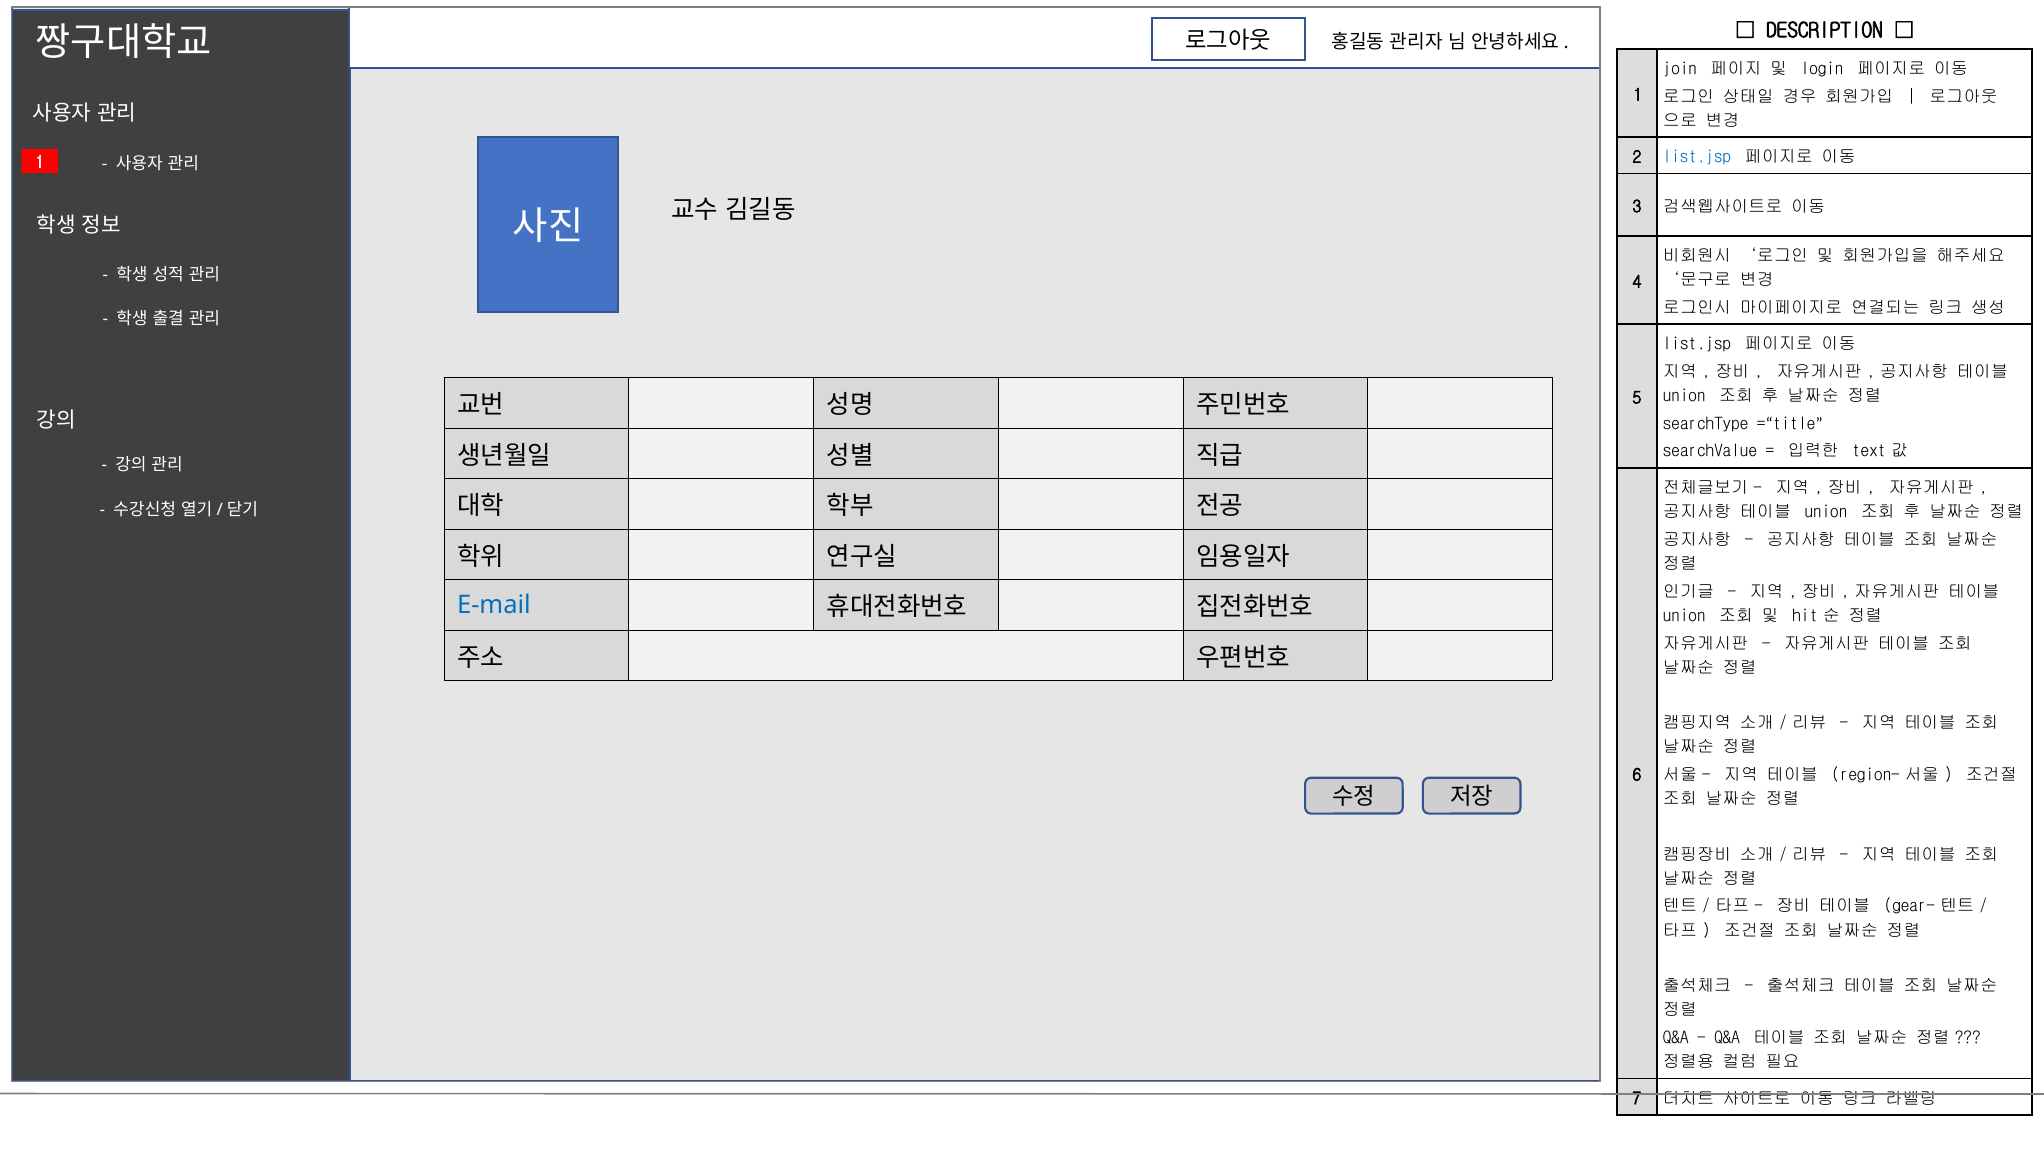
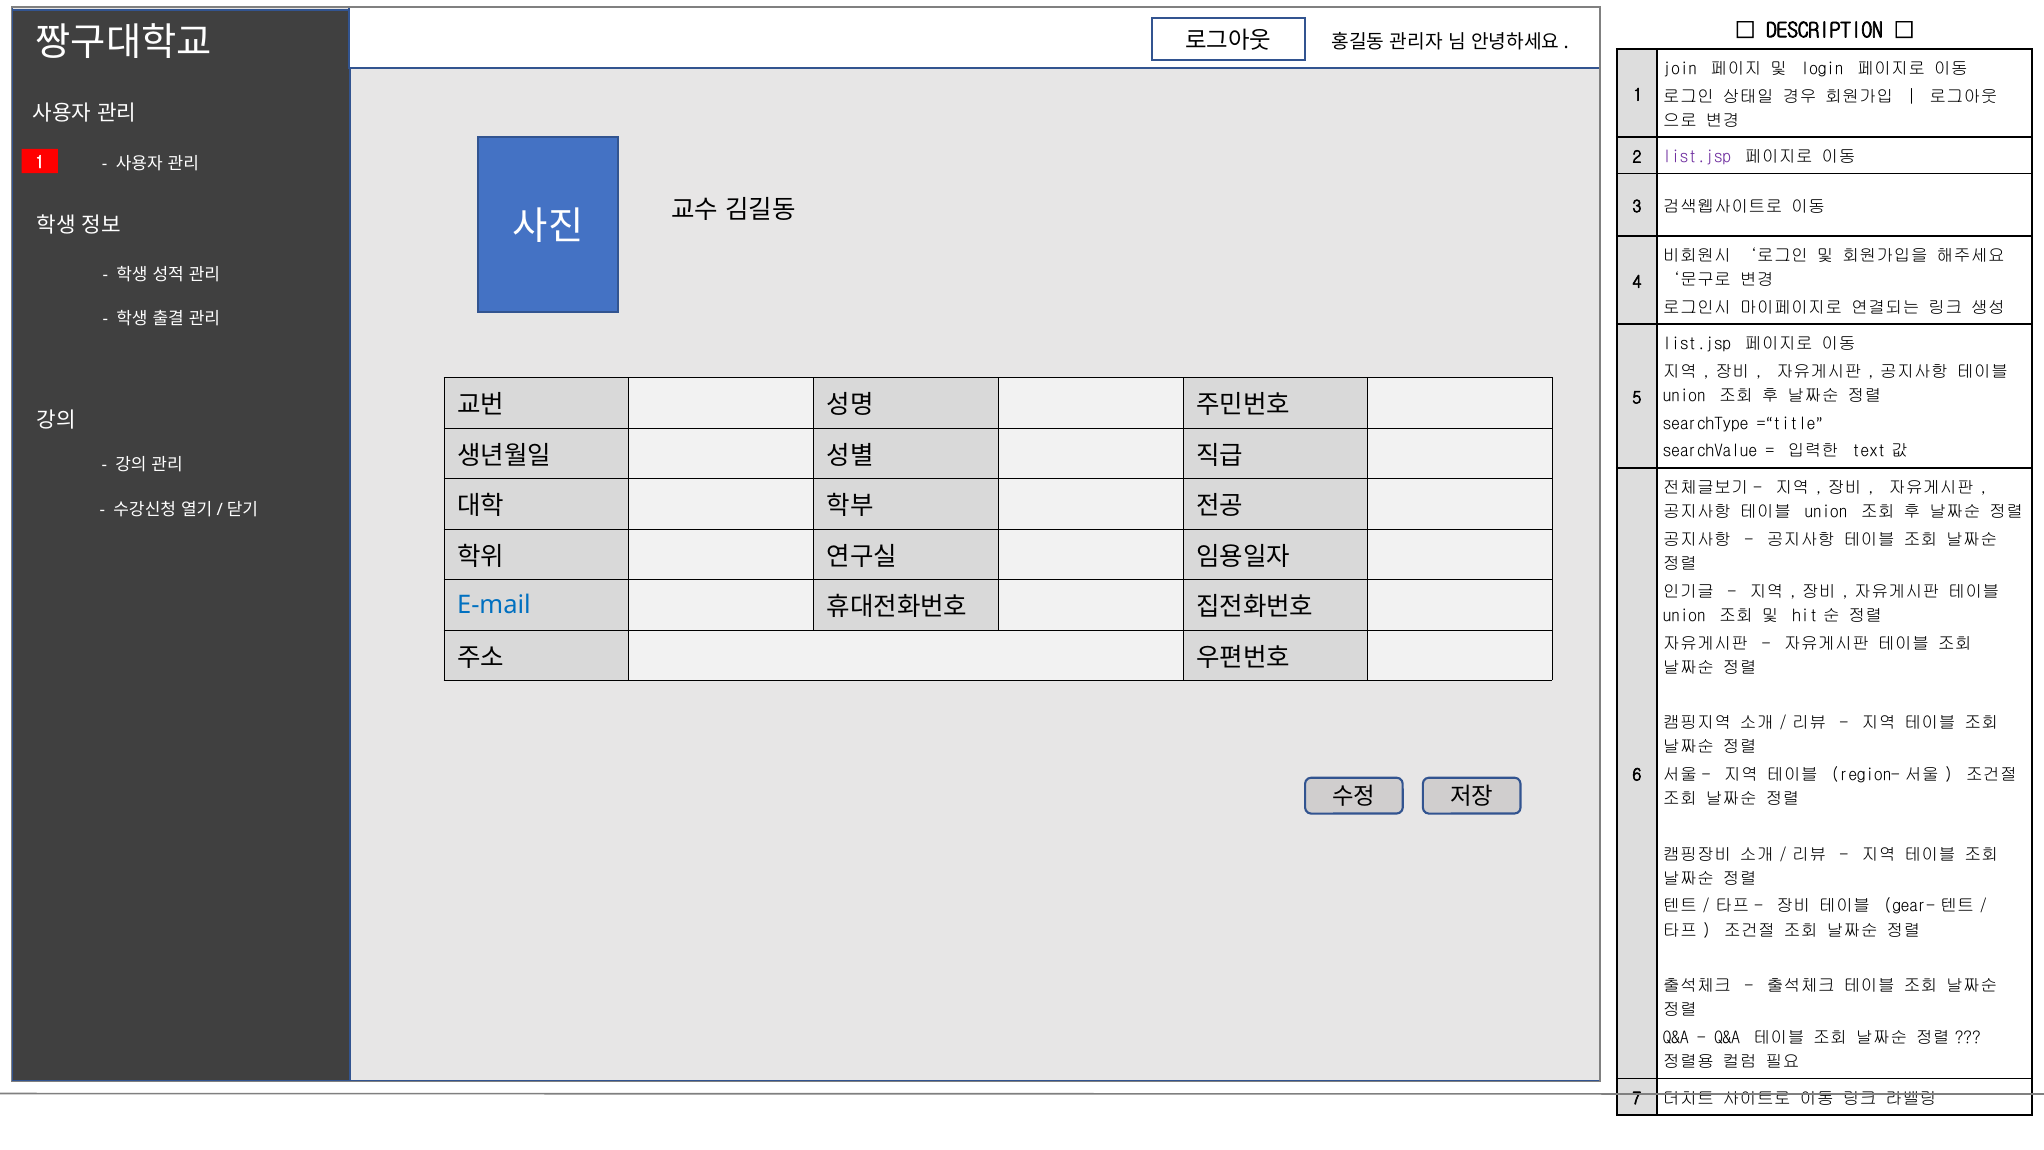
list.jsp colour: blue -> purple (1697, 157)
